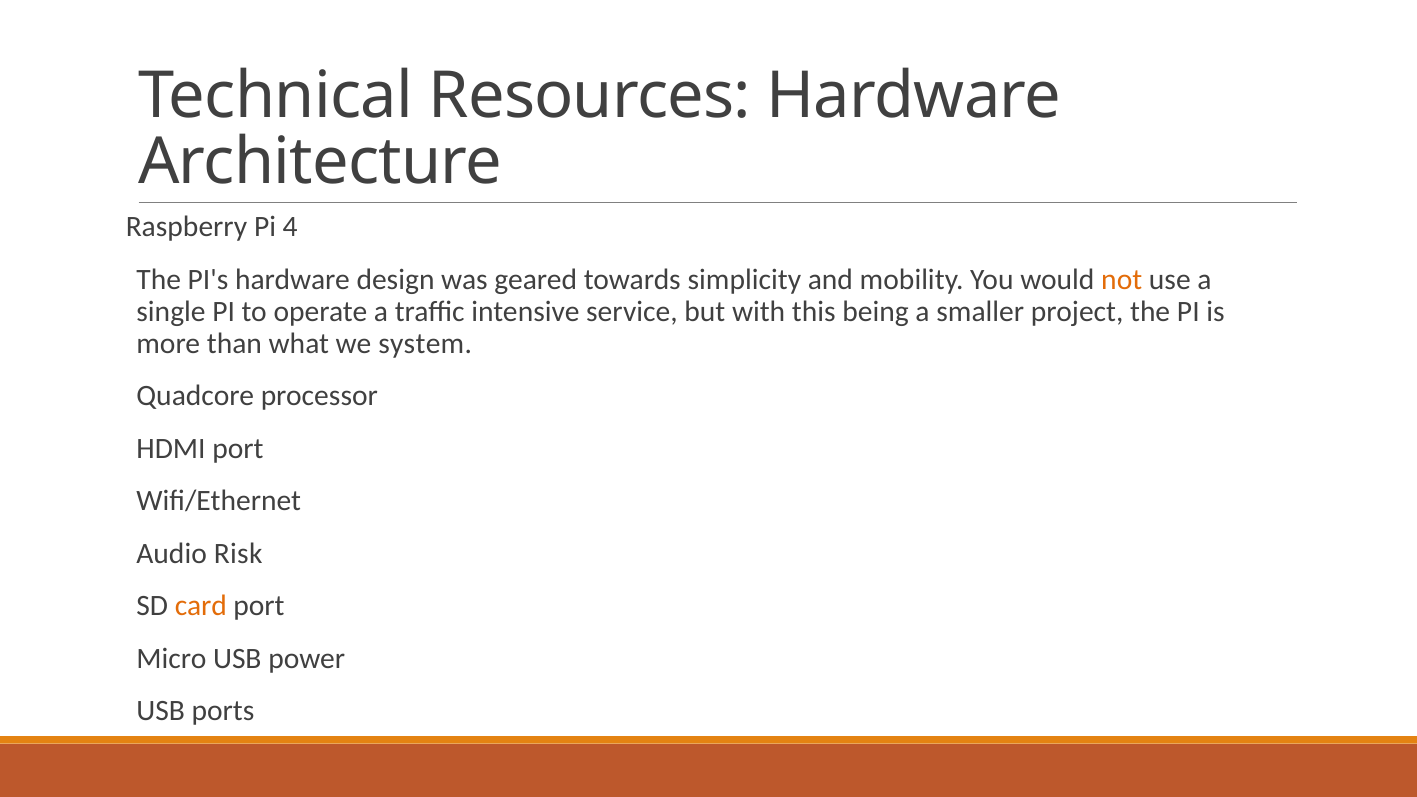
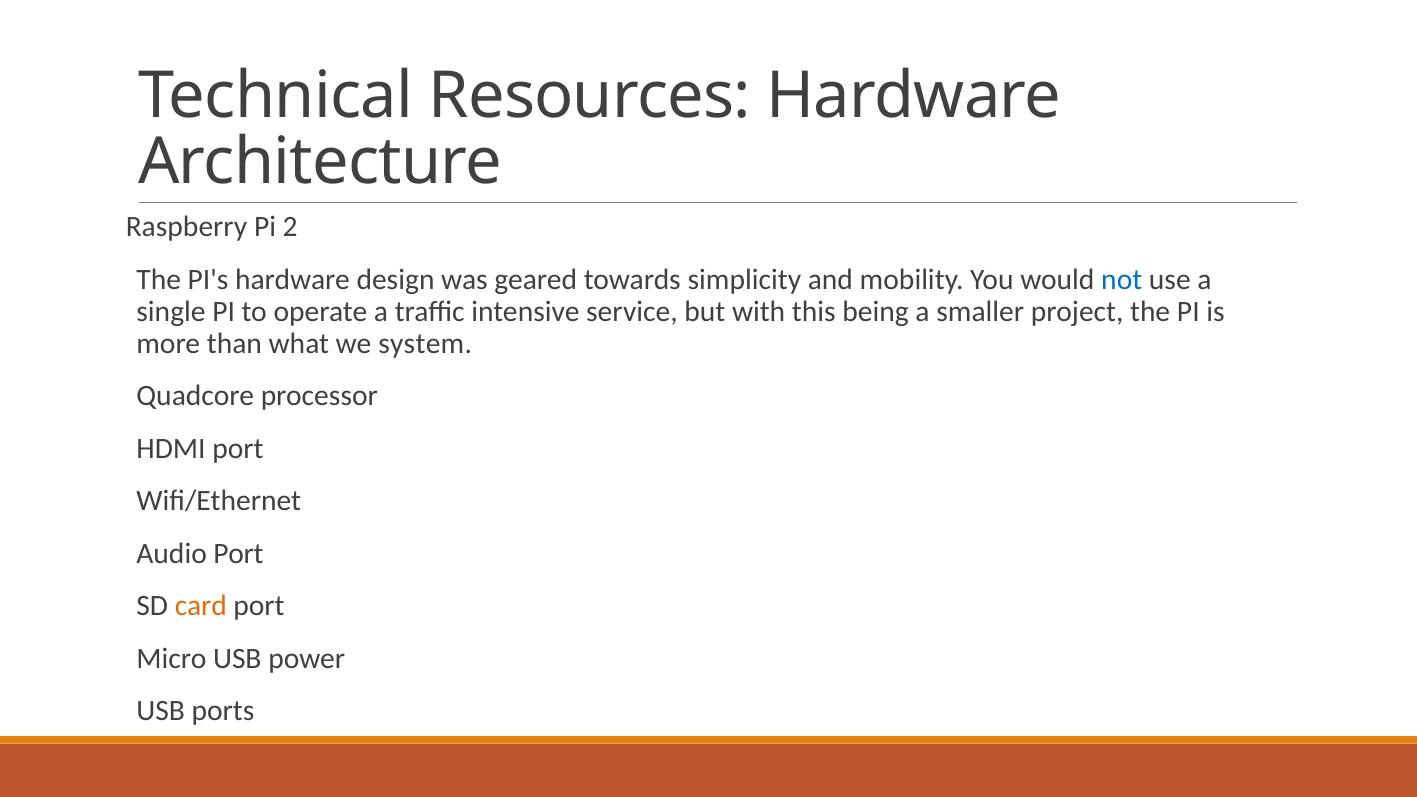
4: 4 -> 2 (290, 227)
not colour: orange -> blue (1122, 280)
Audio Risk: Risk -> Port (238, 554)
